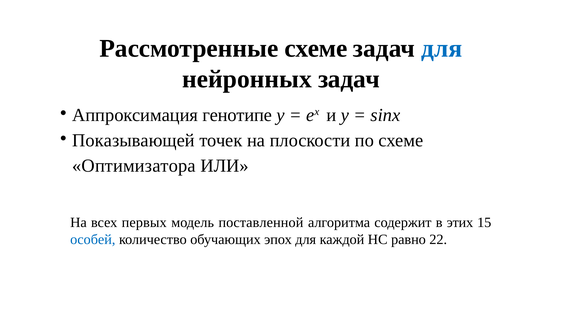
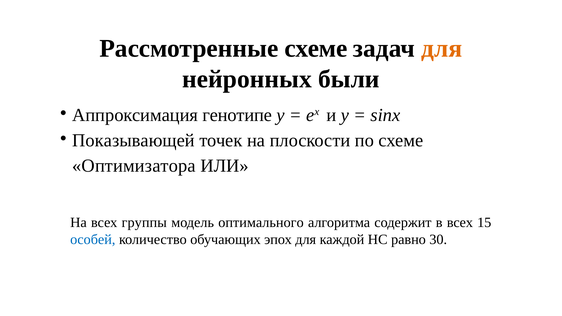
для colour: blue -> orange (442, 49)
нейронных задач: задач -> были (349, 79)
первых: первых -> группы (144, 223)
поставленной: поставленной -> оптимального (261, 223)
в этих: этих -> всех (460, 223)
22: 22 -> 30 (438, 240)
